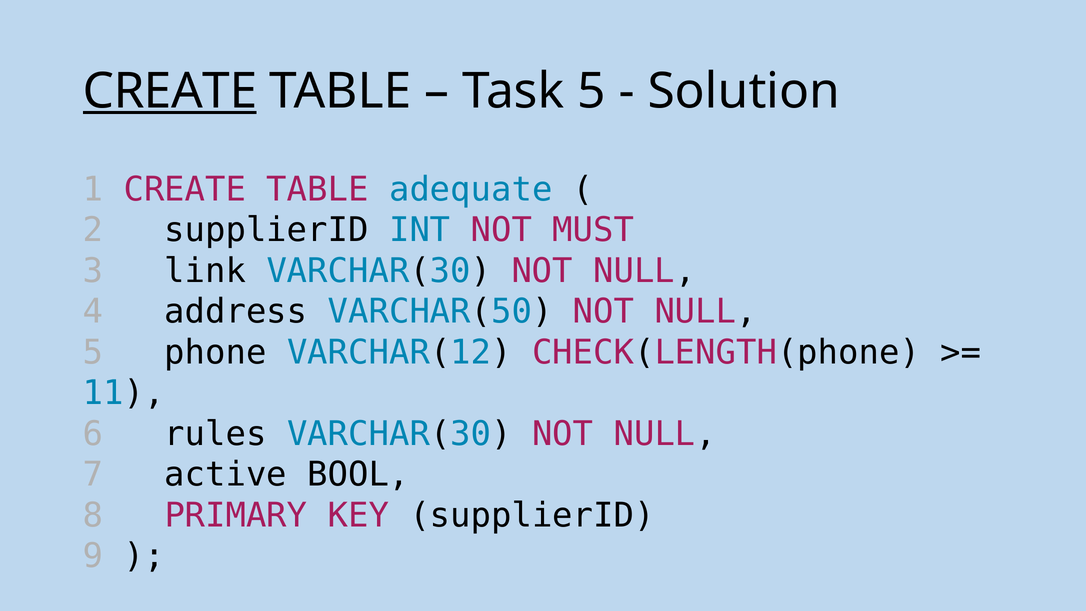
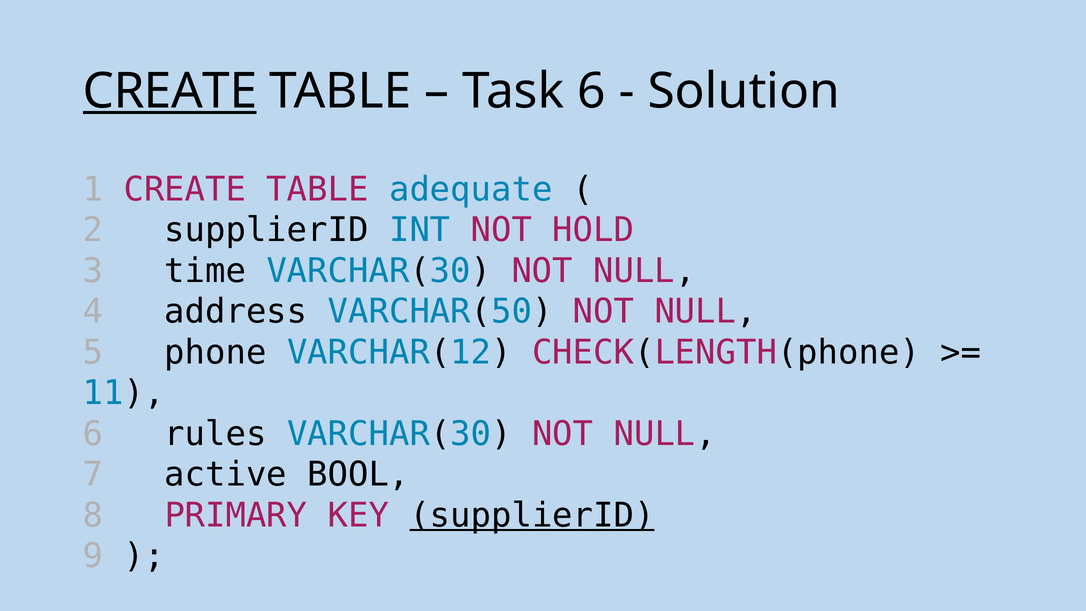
Task 5: 5 -> 6 (591, 91)
MUST: MUST -> HOLD (593, 230)
link: link -> time (205, 271)
supplierID underline: none -> present (532, 515)
